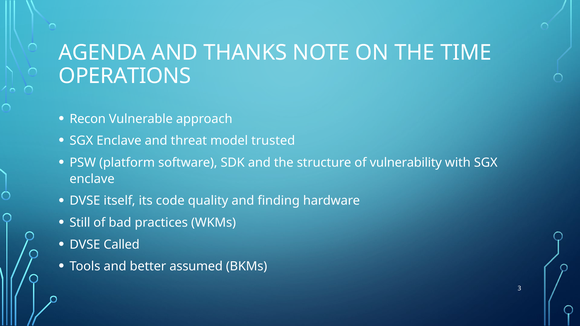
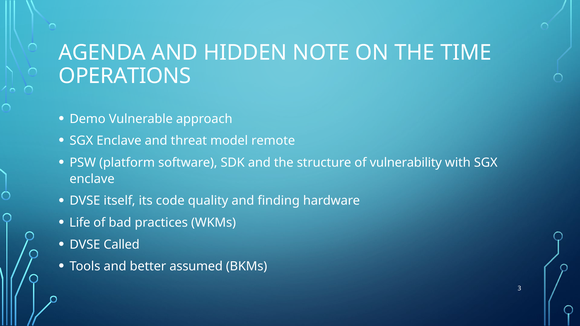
THANKS: THANKS -> HIDDEN (245, 53)
Recon: Recon -> Demo (88, 119)
trusted: trusted -> remote (273, 141)
Still: Still -> Life (80, 223)
